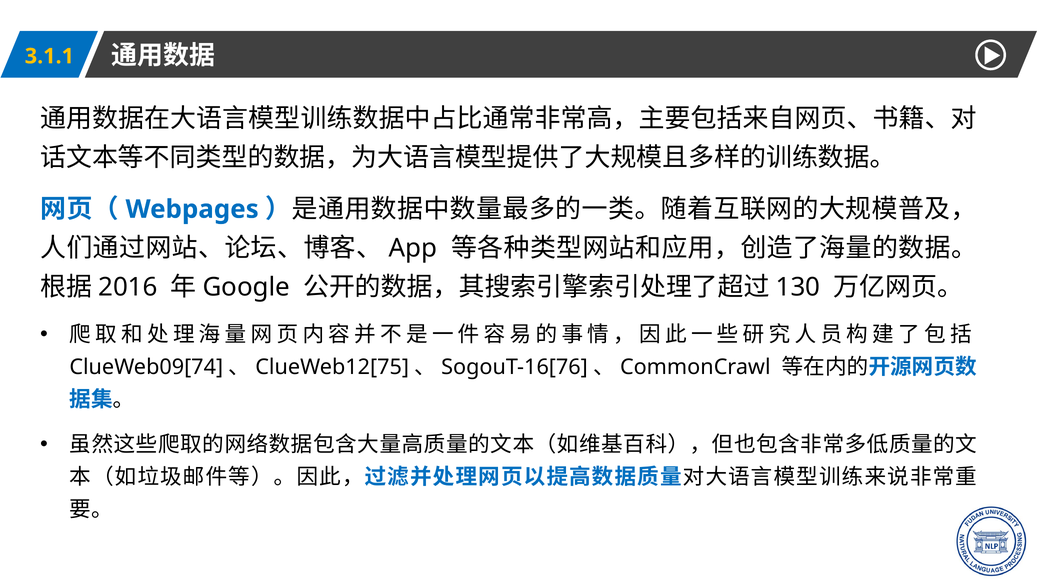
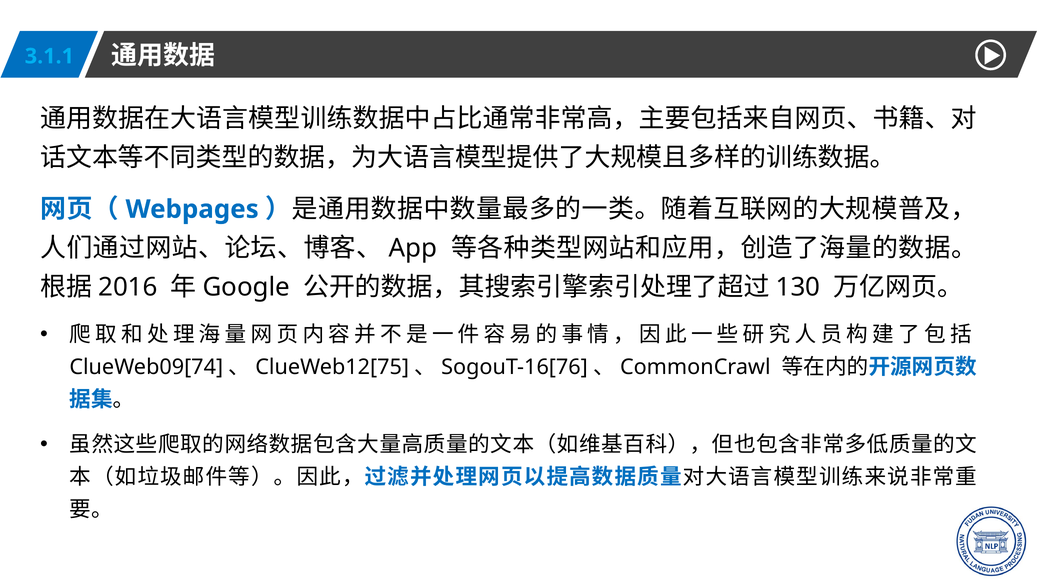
3.1.1 colour: yellow -> light blue (49, 56)
